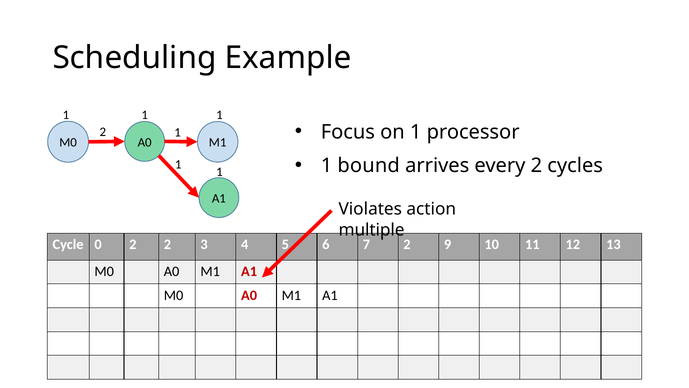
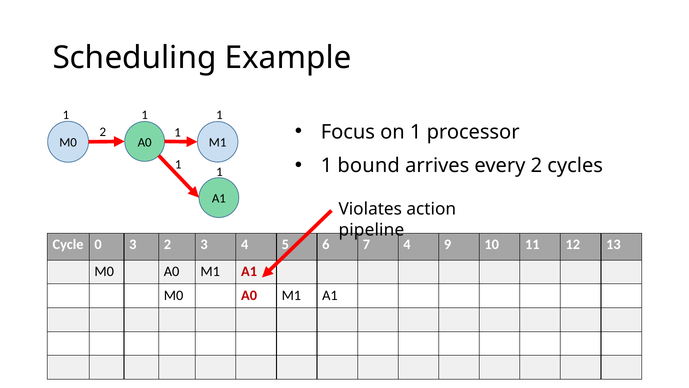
multiple: multiple -> pipeline (371, 230)
0 2: 2 -> 3 (133, 244)
7 2: 2 -> 4 (407, 244)
